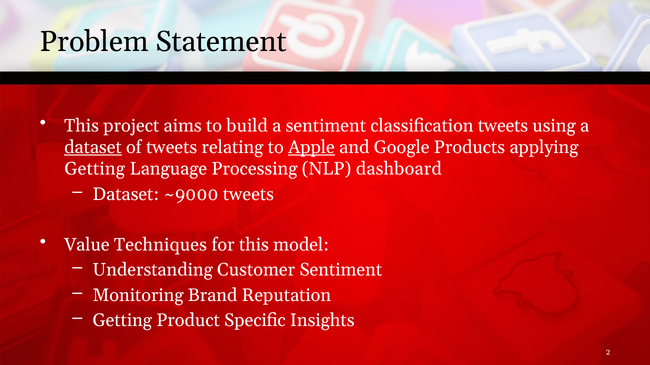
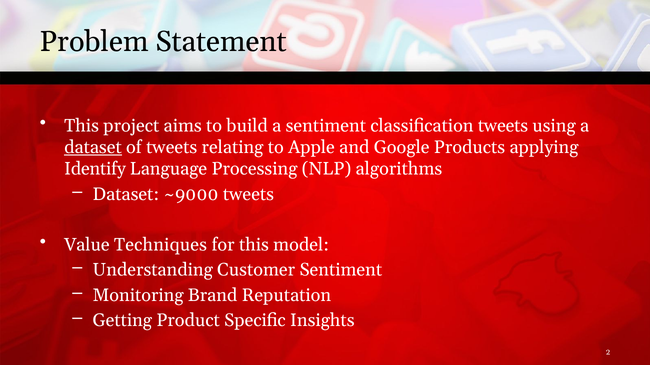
Apple underline: present -> none (312, 148)
Getting: Getting -> Identify (95, 169)
dashboard: dashboard -> algorithms (399, 169)
